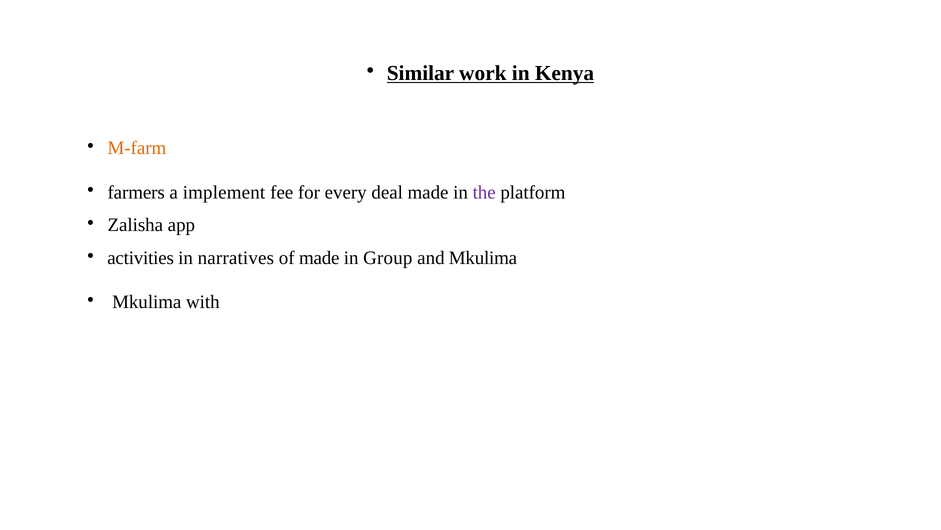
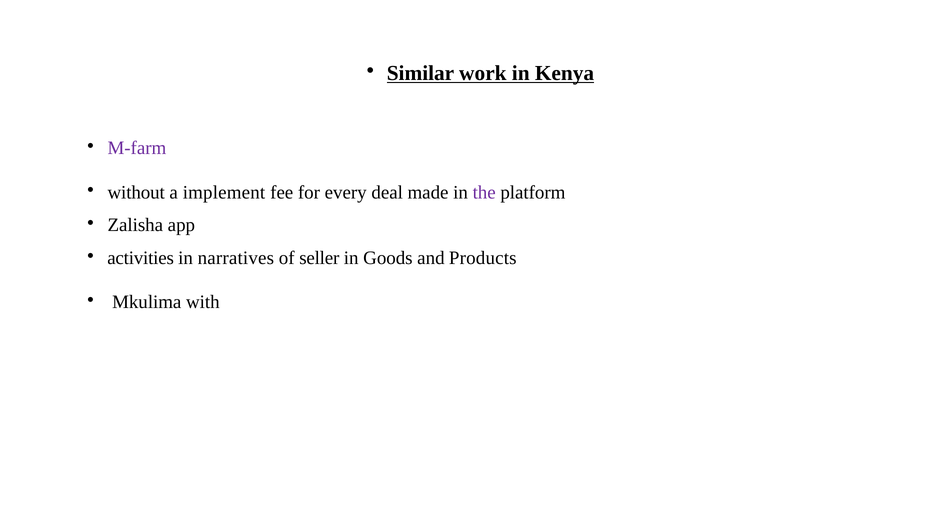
M-farm colour: orange -> purple (137, 148)
farmers: farmers -> without (136, 192)
of made: made -> seller (319, 258)
Group: Group -> Goods (388, 258)
and Mkulima: Mkulima -> Products (483, 258)
